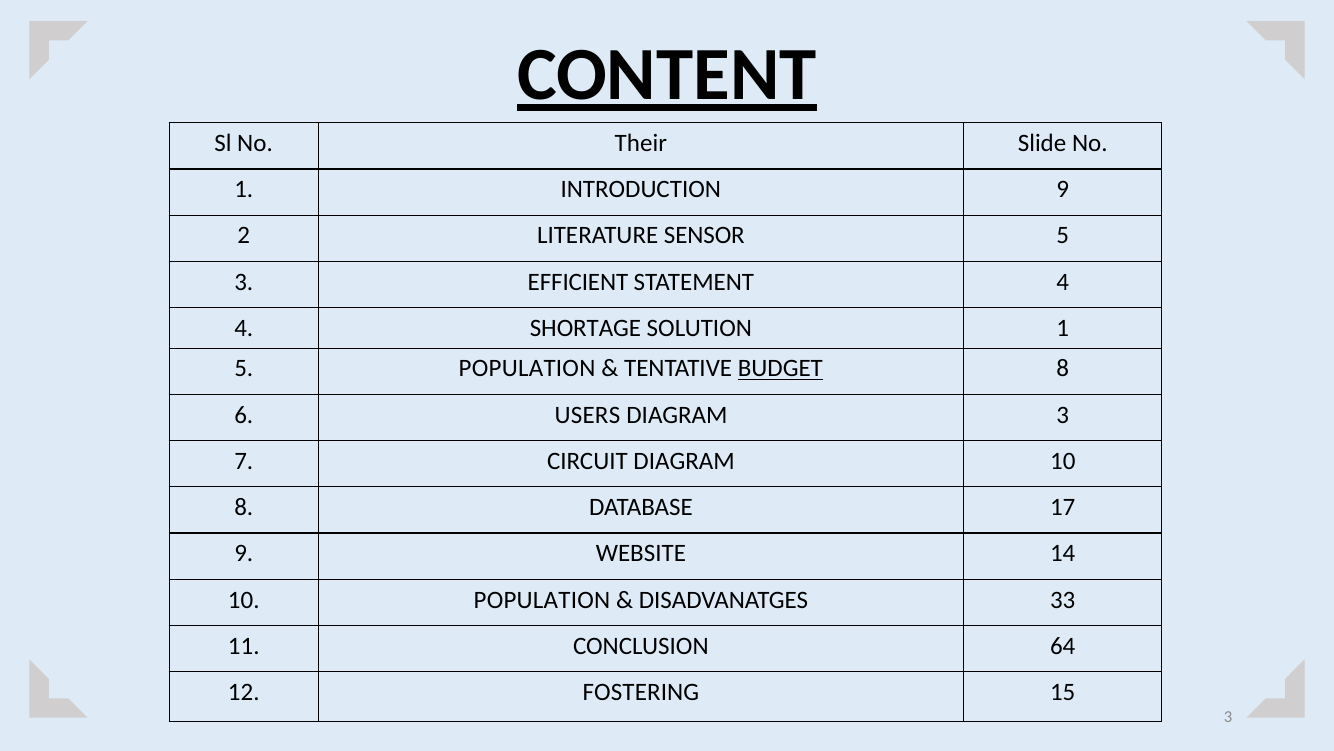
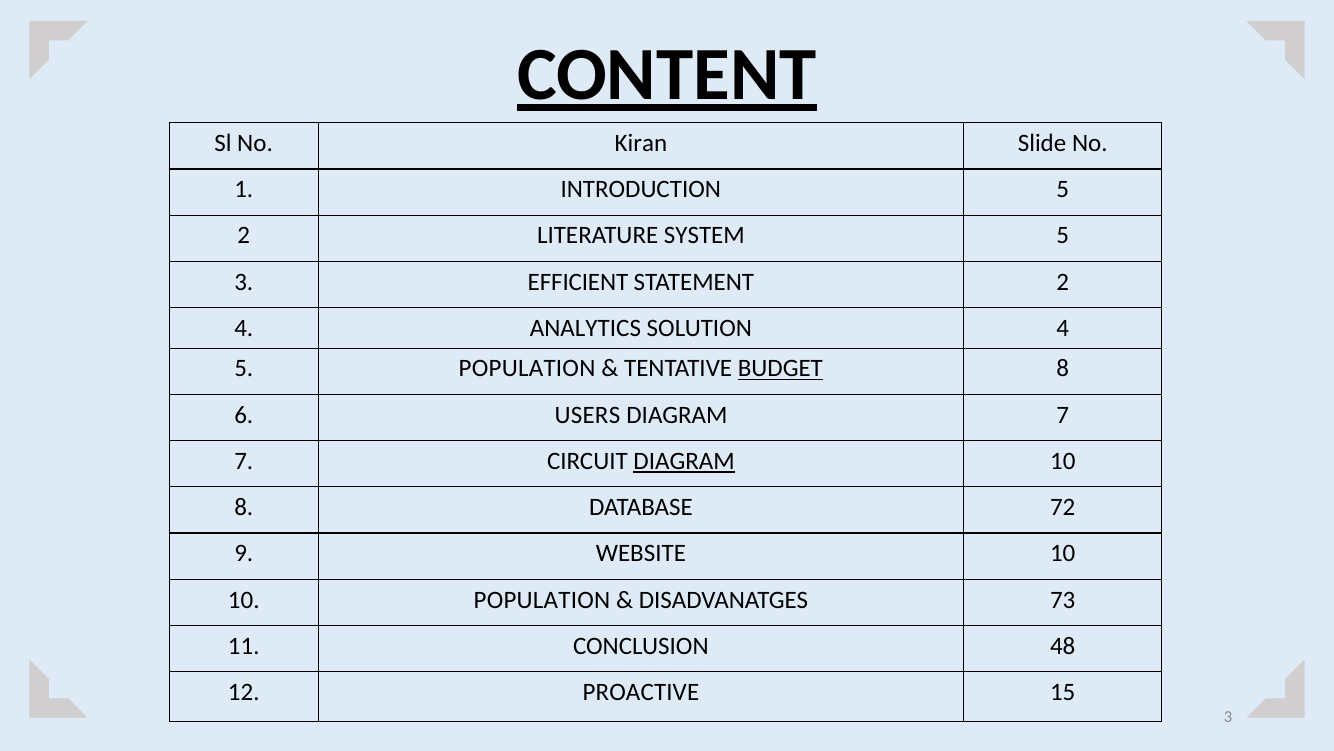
Their: Their -> Kiran (641, 143)
INTRODUCTION 9: 9 -> 5 (1063, 189)
SENSOR: SENSOR -> SYSTEM (704, 236)
STATEMENT 4: 4 -> 2 (1063, 282)
SHORTAGE: SHORTAGE -> ANALYTICS (585, 328)
SOLUTION 1: 1 -> 4 (1063, 328)
DIAGRAM 3: 3 -> 7 (1063, 415)
DIAGRAM underline: none -> present (684, 461)
17: 17 -> 72 (1063, 507)
WEBSITE 14: 14 -> 10 (1063, 553)
33: 33 -> 73 (1063, 599)
64: 64 -> 48 (1063, 645)
FOSTERING: FOSTERING -> PROACTIVE (641, 692)
